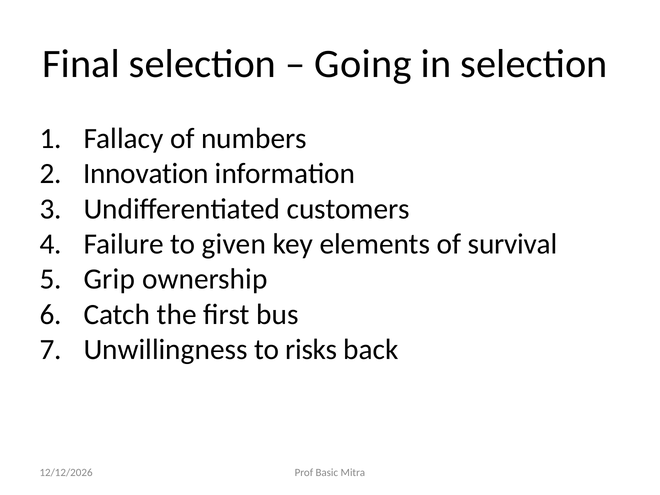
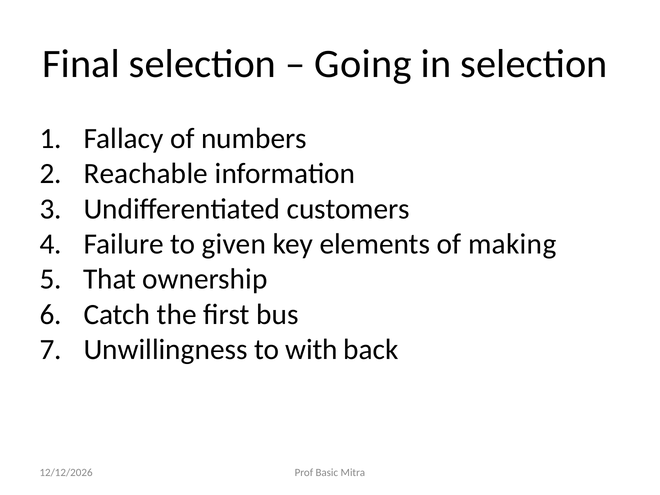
Innovation: Innovation -> Reachable (146, 174)
survival: survival -> making (512, 244)
Grip: Grip -> That (110, 279)
risks: risks -> with (311, 350)
